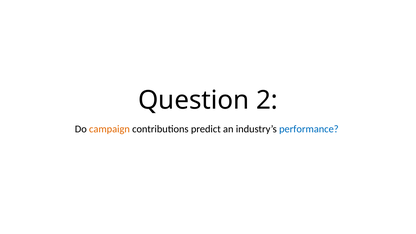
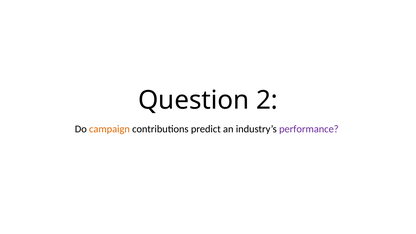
performance colour: blue -> purple (309, 129)
